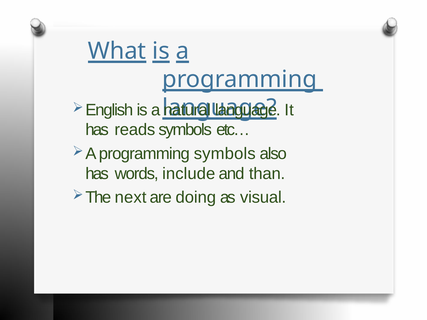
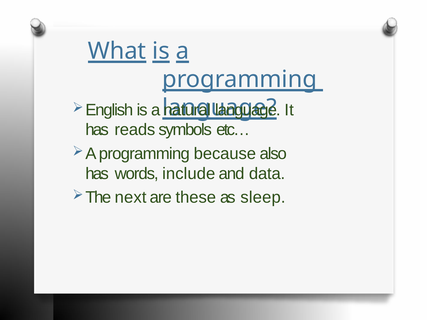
programming symbols: symbols -> because (225, 154)
than: than -> data (267, 174)
doing: doing -> these (196, 198)
visual: visual -> sleep (263, 198)
